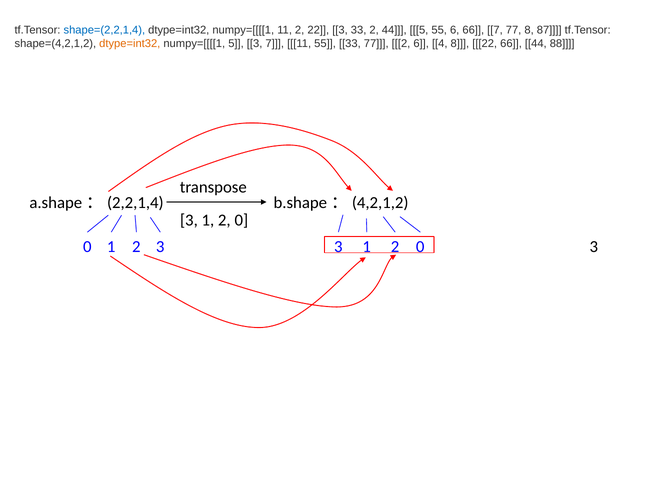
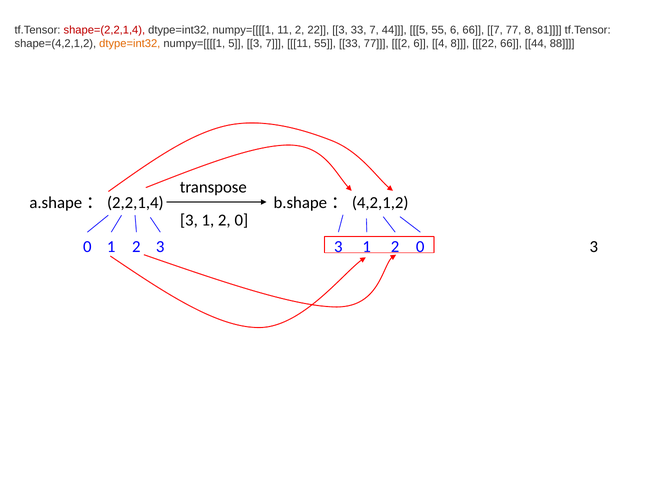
shape=(2,2,1,4 colour: blue -> red (104, 30)
33 2: 2 -> 7 (374, 30)
87: 87 -> 81 (549, 30)
